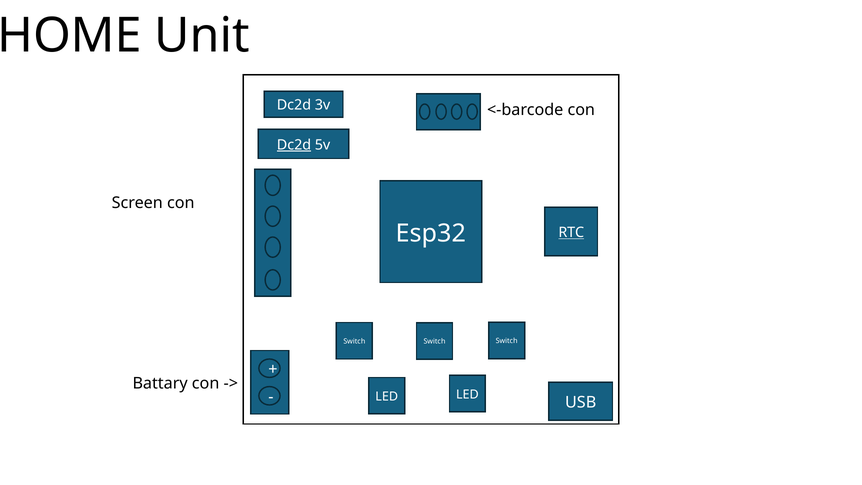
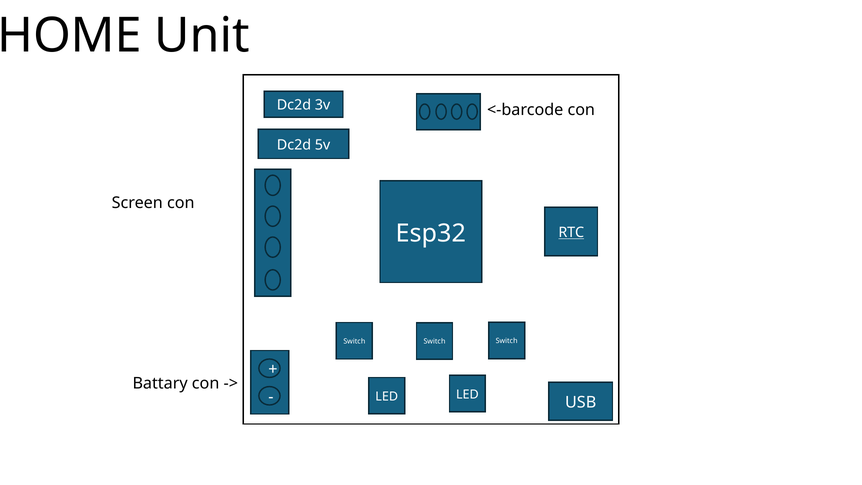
Dc2d underline: present -> none (294, 145)
